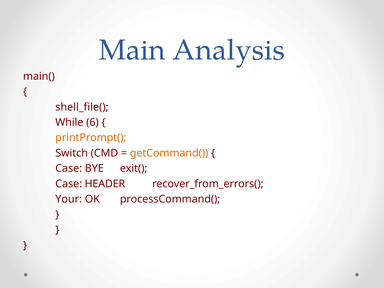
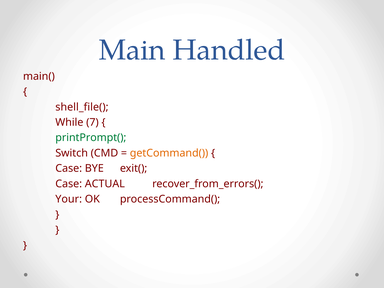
Analysis: Analysis -> Handled (229, 50)
6: 6 -> 7 (92, 122)
printPrompt( colour: orange -> green (91, 138)
HEADER: HEADER -> ACTUAL (105, 184)
